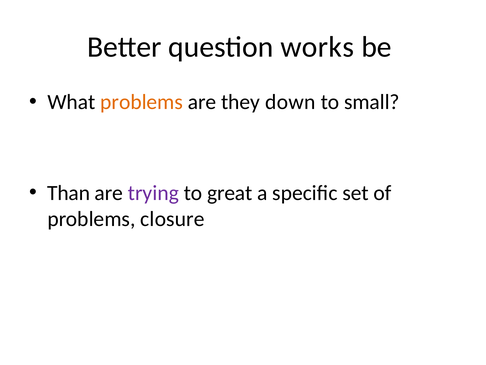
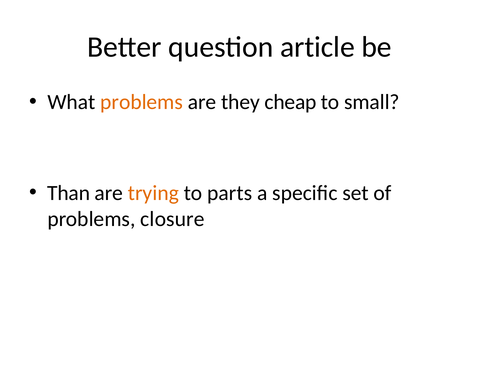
works: works -> article (317, 47)
down: down -> cheap (291, 102)
trying colour: purple -> orange (153, 193)
great: great -> parts (230, 193)
